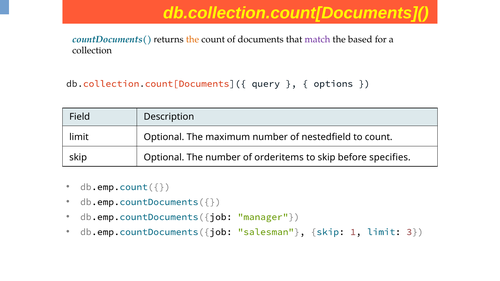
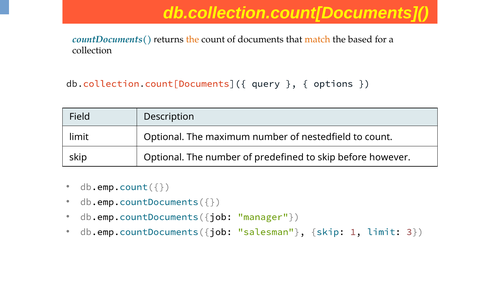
match colour: purple -> orange (317, 39)
orderitems: orderitems -> predefined (279, 157)
specifies: specifies -> however (390, 157)
